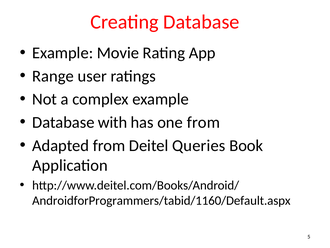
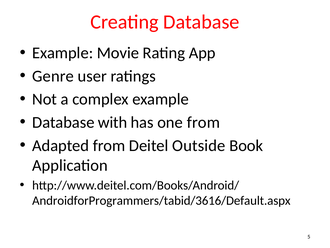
Range: Range -> Genre (53, 76)
Queries: Queries -> Outside (199, 145)
AndroidforProgrammers/tabid/1160/Default.aspx: AndroidforProgrammers/tabid/1160/Default.aspx -> AndroidforProgrammers/tabid/3616/Default.aspx (161, 200)
